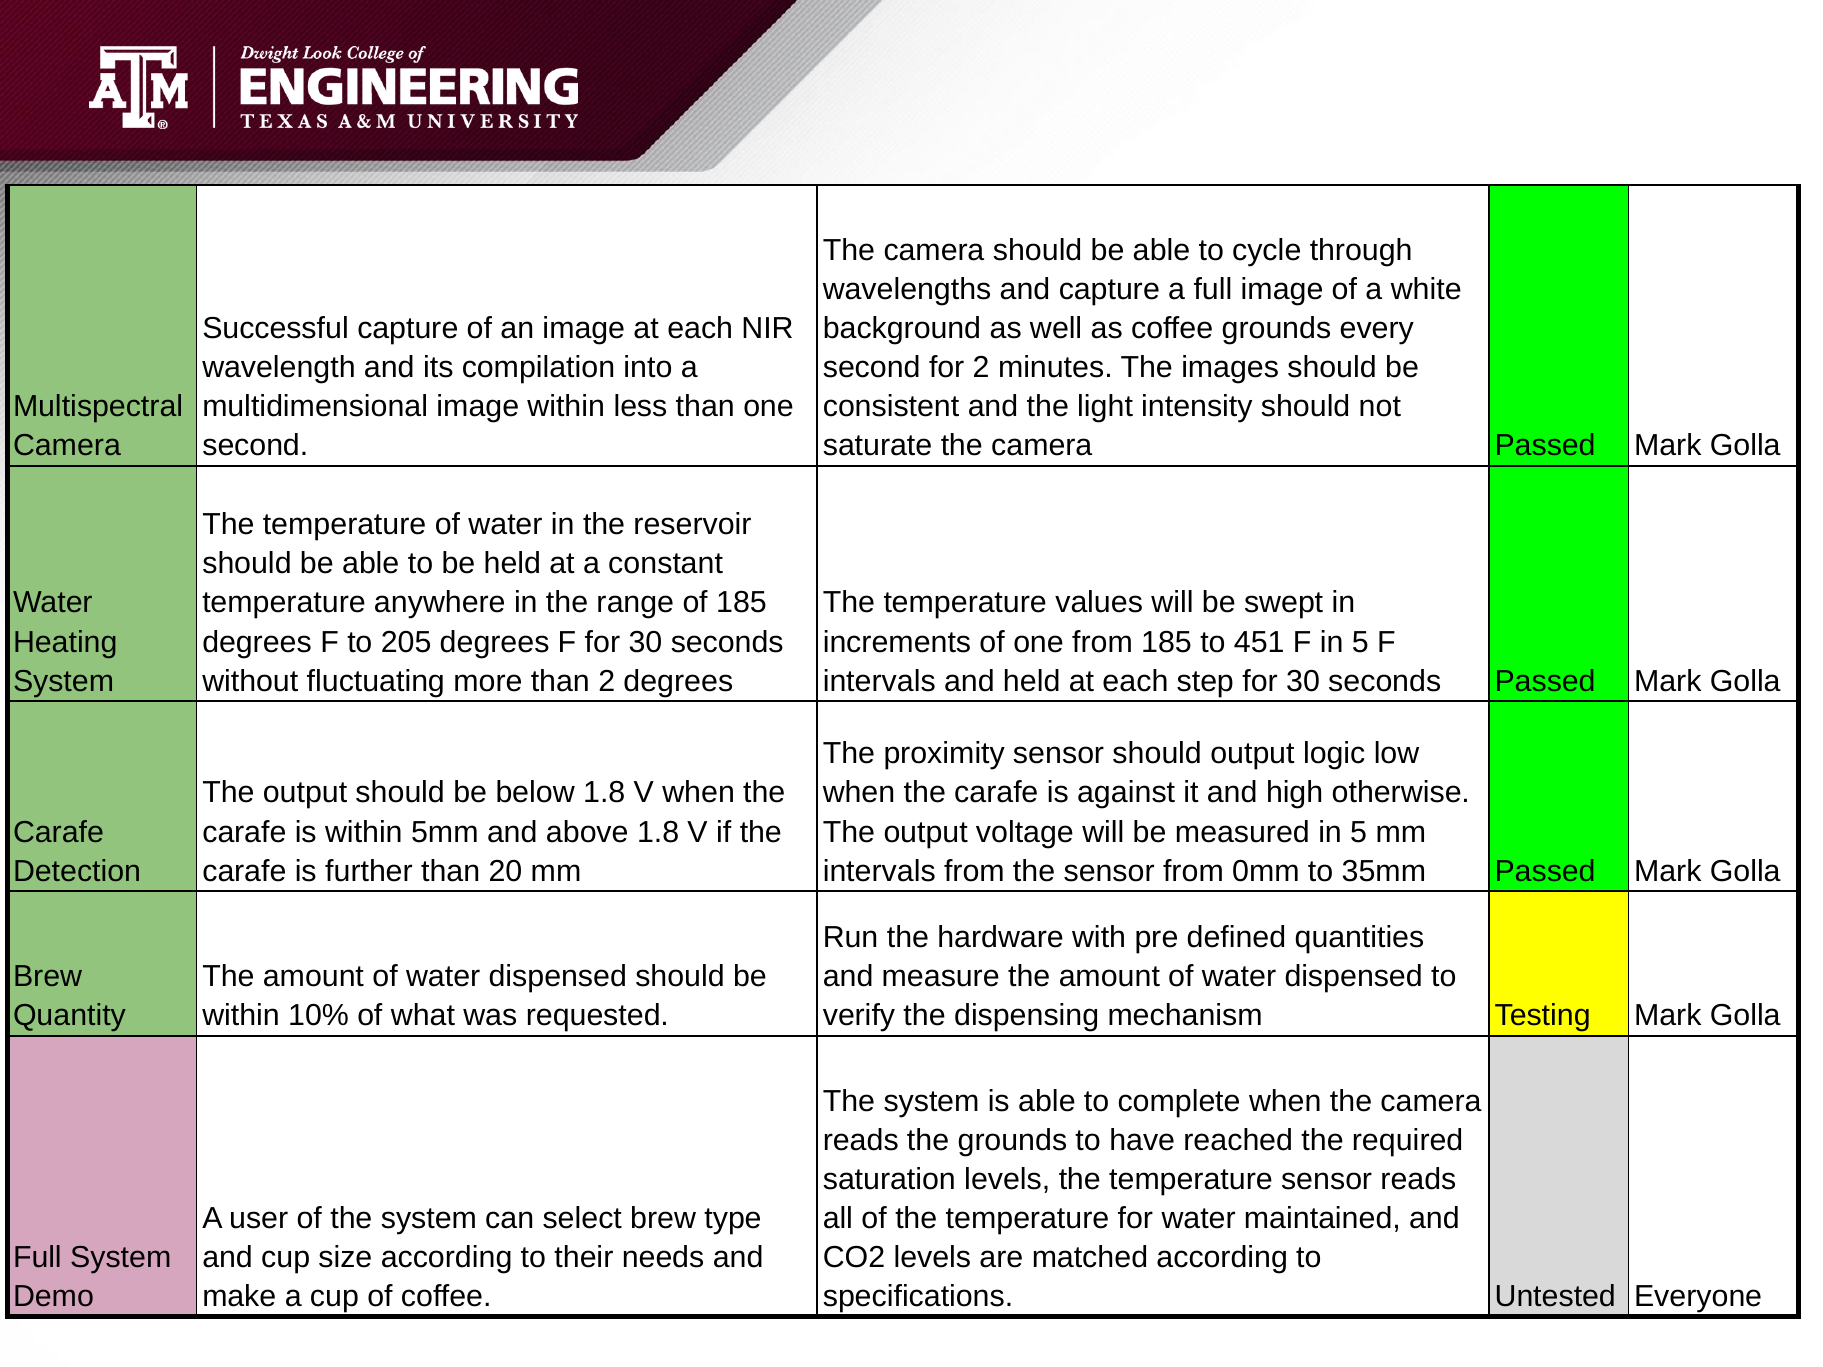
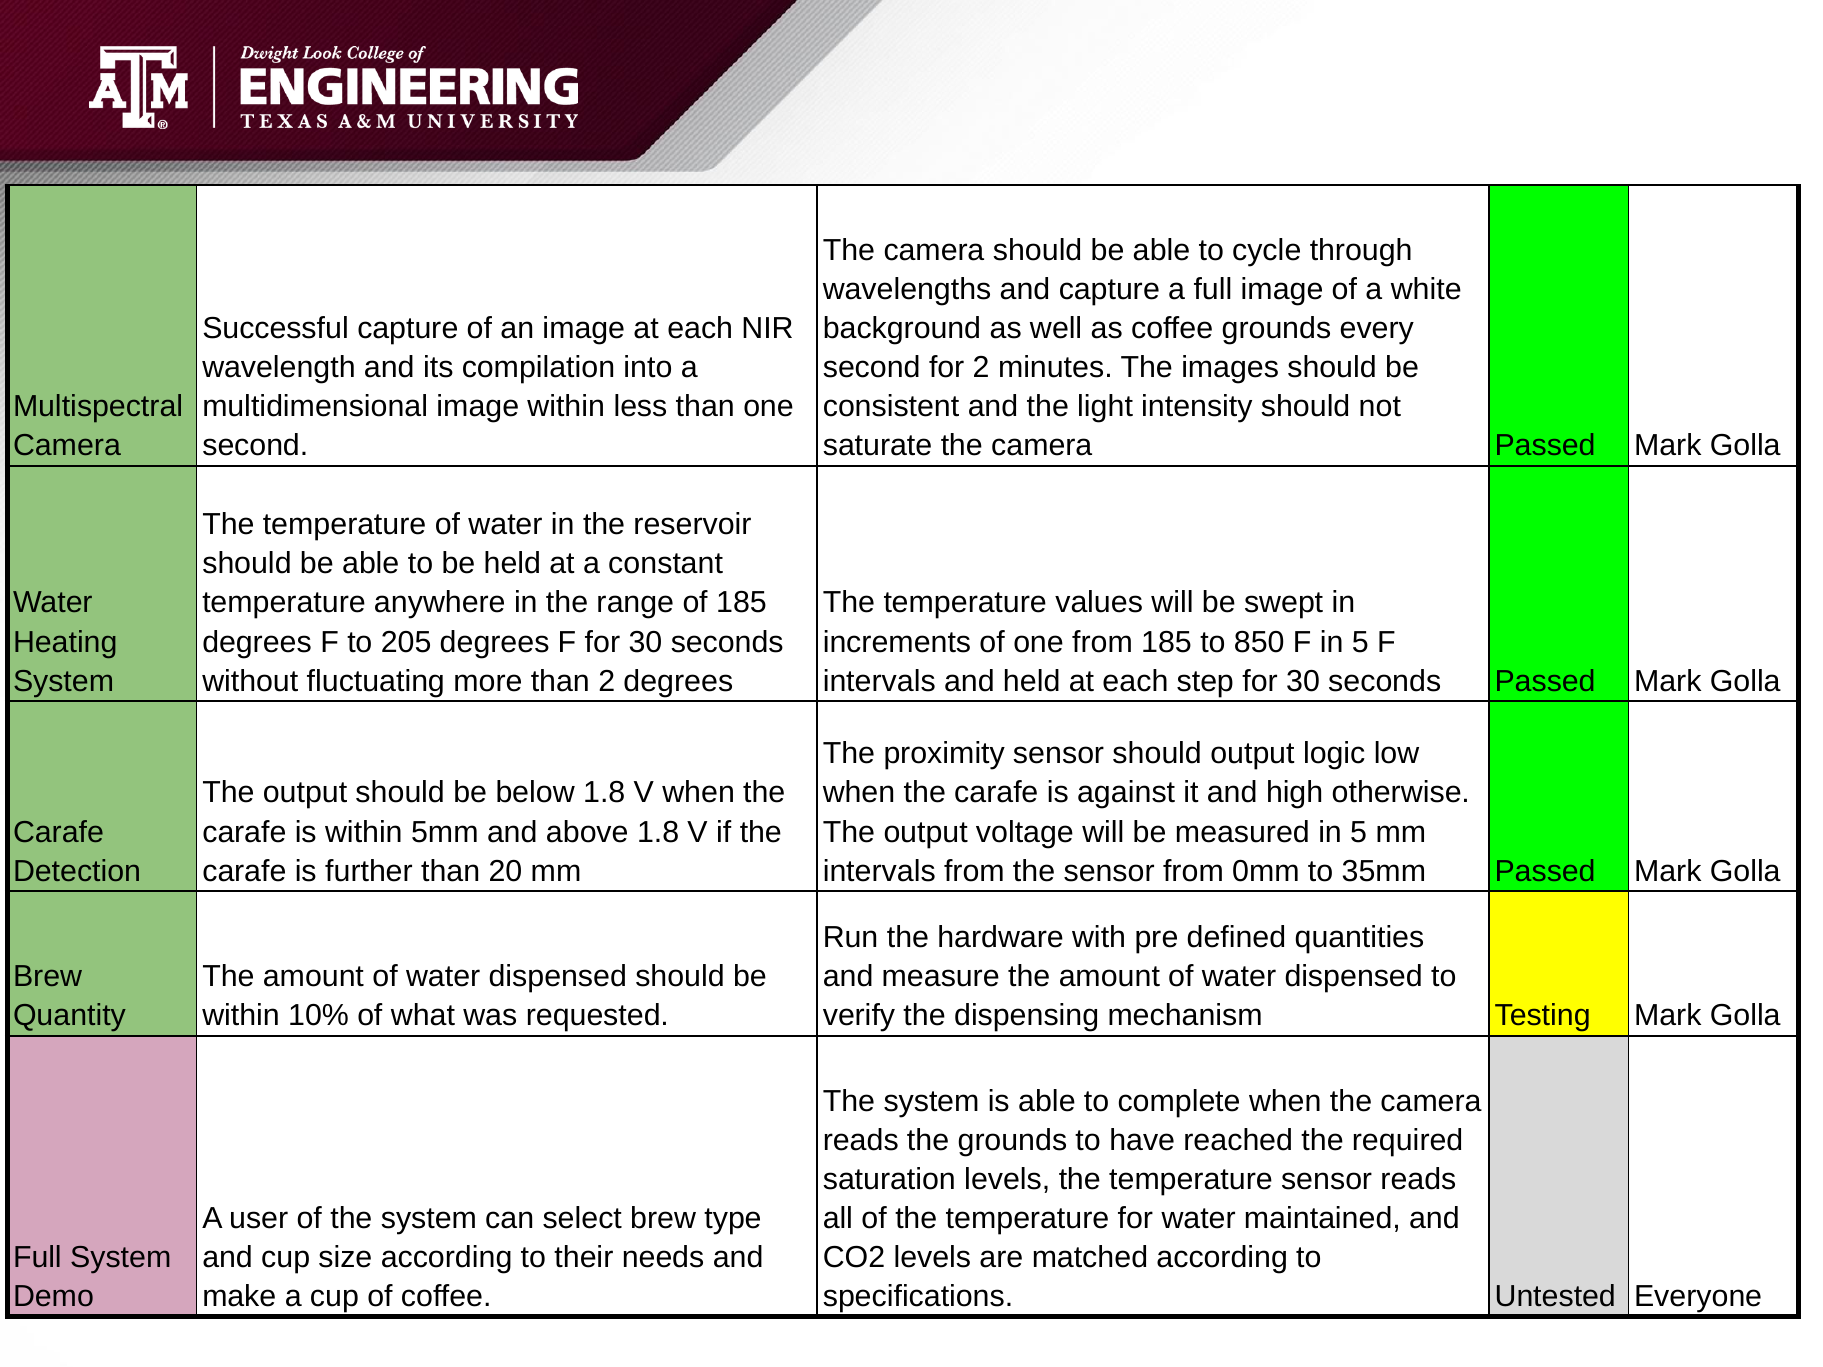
451: 451 -> 850 (1259, 642)
